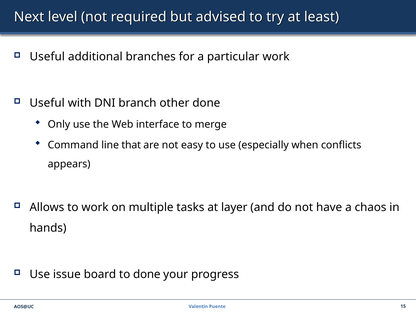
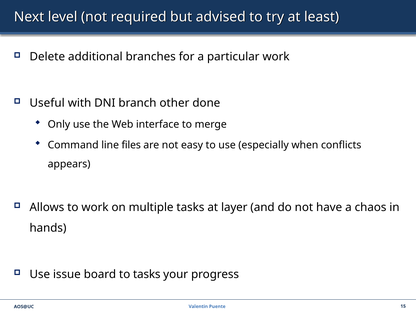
Useful: Useful -> Delete (47, 57)
that: that -> files (131, 145)
to done: done -> tasks (147, 274)
